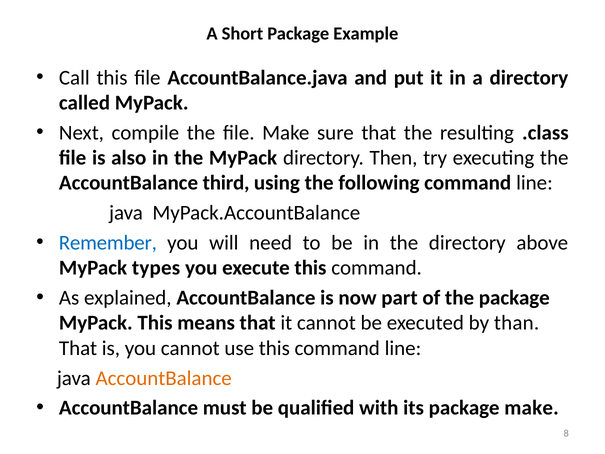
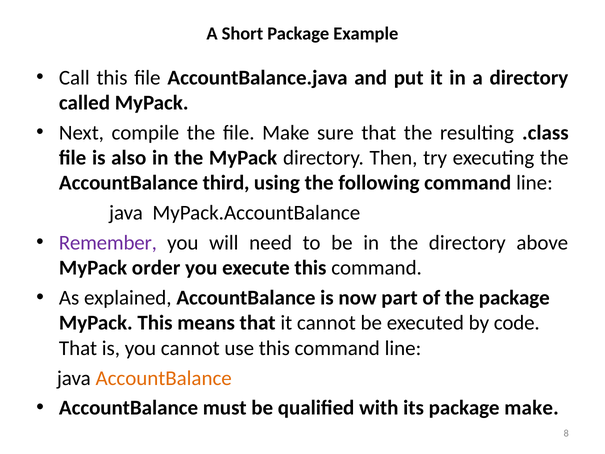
Remember colour: blue -> purple (108, 242)
types: types -> order (156, 268)
than: than -> code (517, 323)
